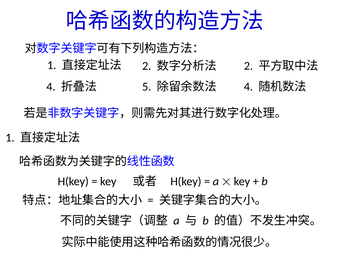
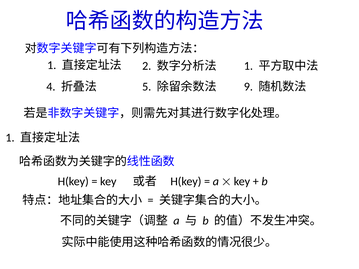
2: 2 -> 1 (248, 66)
4: 4 -> 9 (248, 87)
